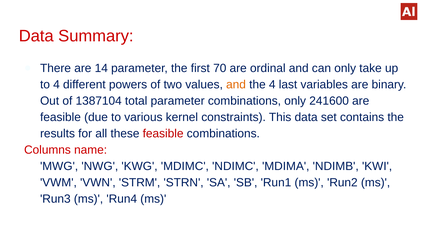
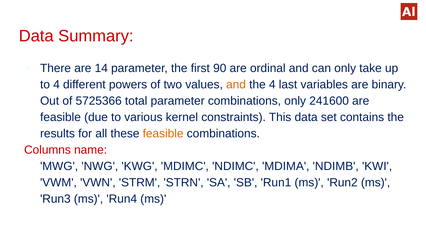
70: 70 -> 90 (220, 68)
1387104: 1387104 -> 5725366 (99, 101)
feasible colour: red -> orange (163, 133)
